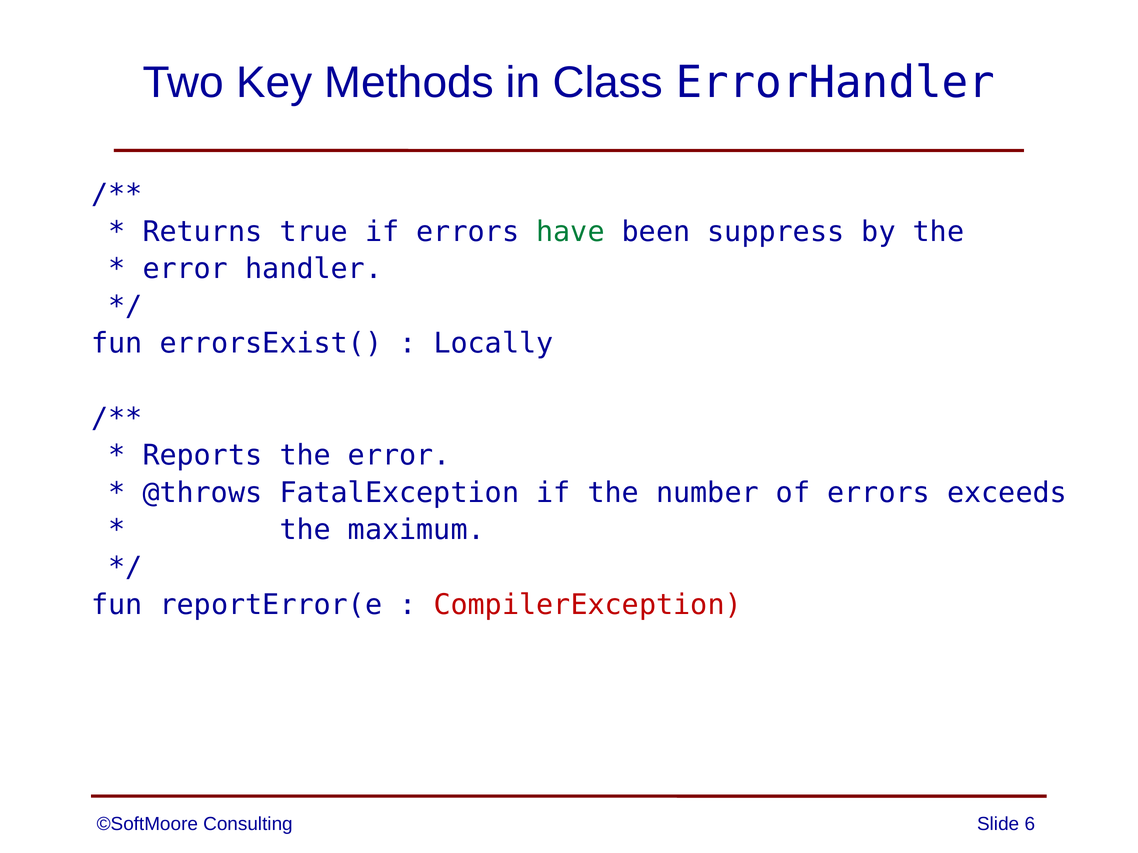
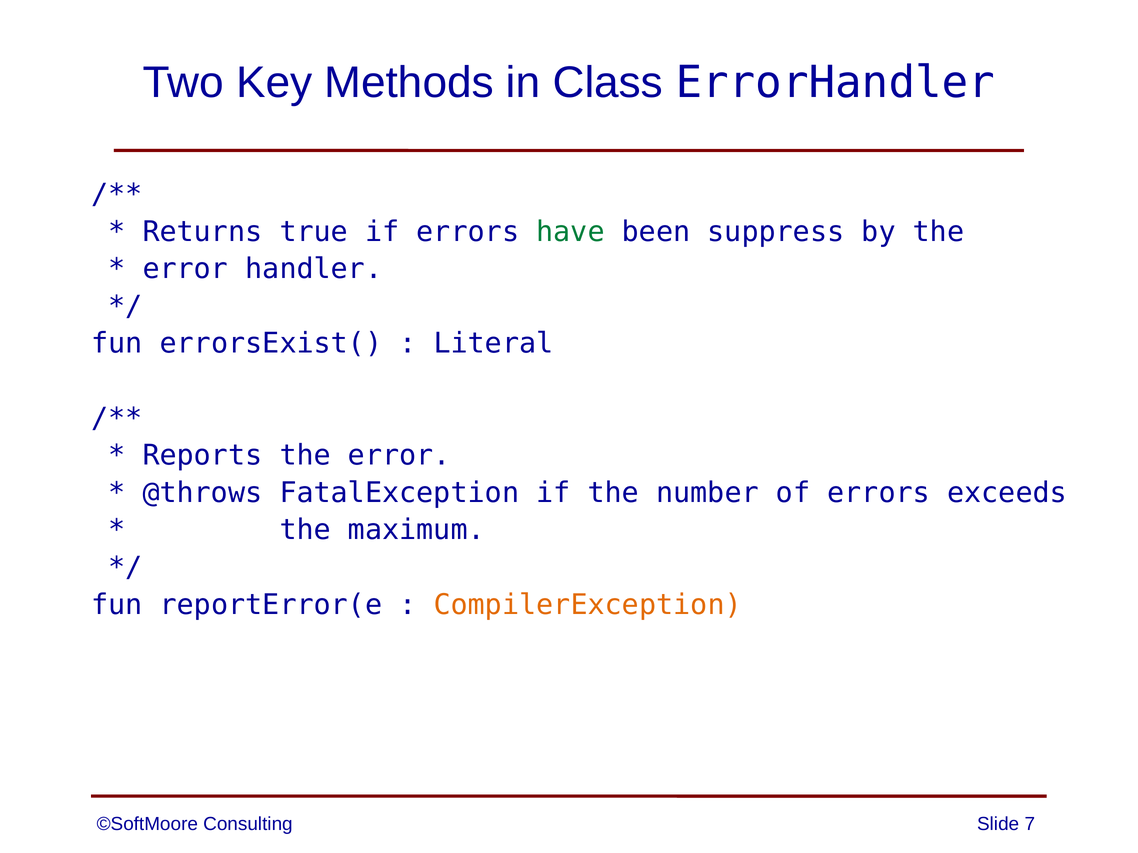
Locally: Locally -> Literal (494, 344)
CompilerException colour: red -> orange (588, 605)
6: 6 -> 7 (1030, 824)
